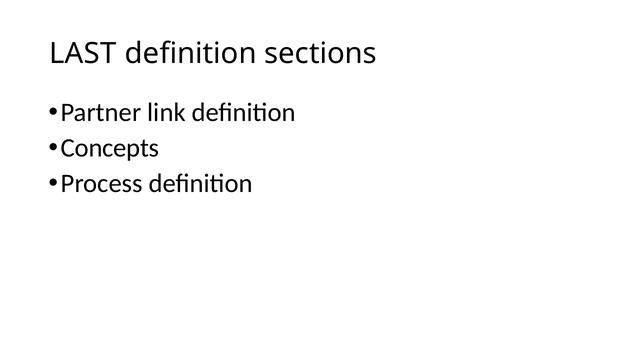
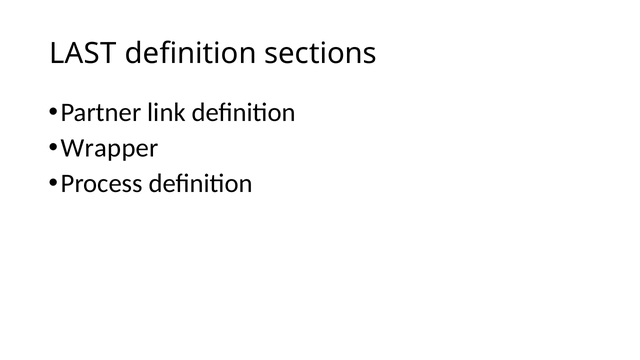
Concepts: Concepts -> Wrapper (110, 148)
